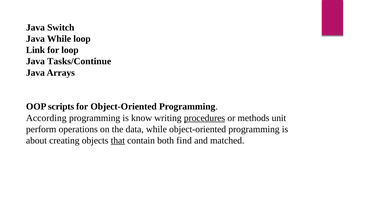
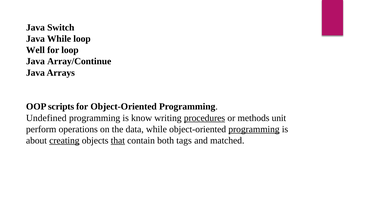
Link: Link -> Well (35, 50)
Tasks/Continue: Tasks/Continue -> Array/Continue (79, 61)
According: According -> Undefined (46, 118)
programming underline: none -> present (254, 129)
creating underline: none -> present (64, 140)
find: find -> tags (184, 140)
